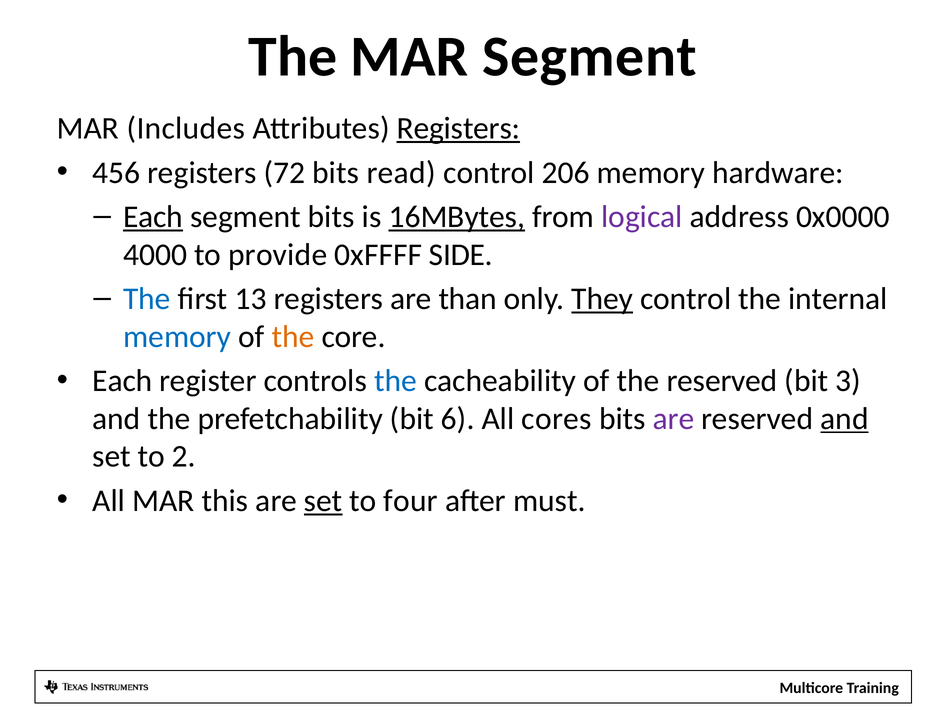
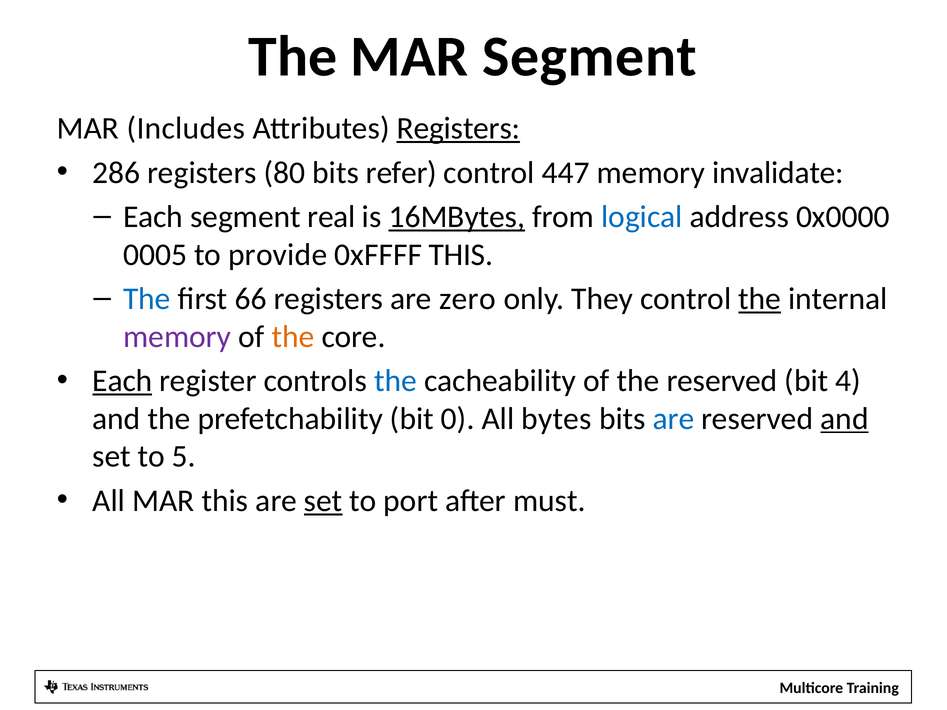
456: 456 -> 286 (116, 173)
72: 72 -> 80 (284, 173)
read: read -> refer (401, 173)
206: 206 -> 447 (566, 173)
hardware: hardware -> invalidate (778, 173)
Each underline: present -> none (153, 217)
segment bits: bits -> real (331, 217)
logical colour: purple -> blue (642, 217)
4000: 4000 -> 0005 (155, 255)
0xFFFF SIDE: SIDE -> THIS (461, 255)
13: 13 -> 66 (251, 299)
than: than -> zero (467, 299)
They underline: present -> none (602, 299)
the underline: none -> present (760, 299)
memory colour: blue -> purple (177, 337)
Each underline: none -> present (122, 381)
3: 3 -> 4 (848, 381)
6: 6 -> 0 (458, 419)
cores: cores -> bytes (557, 419)
are colour: purple -> blue (674, 419)
2: 2 -> 5 (184, 457)
four: four -> port (411, 501)
